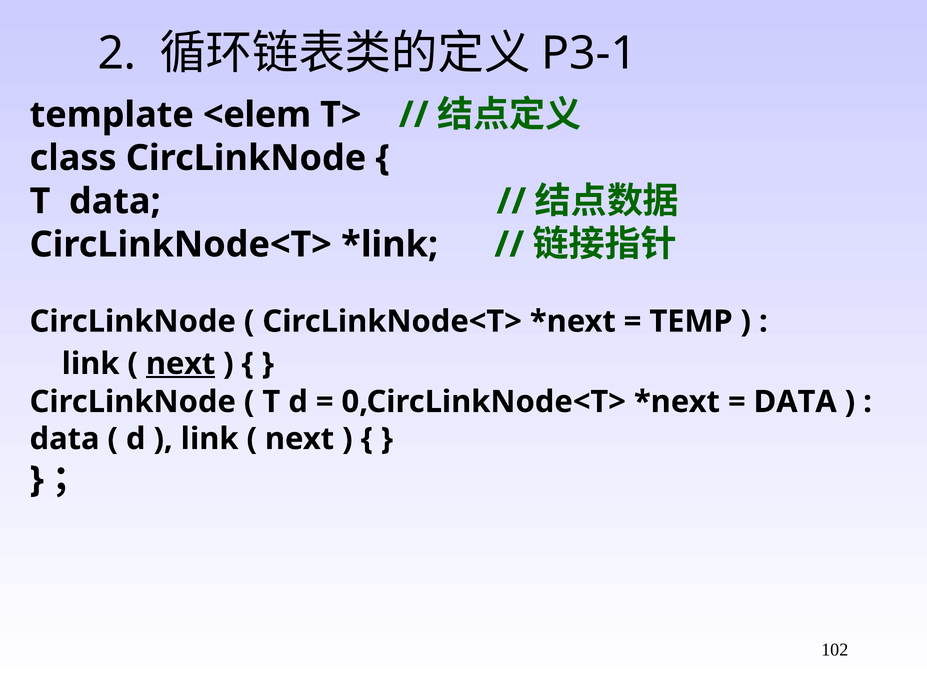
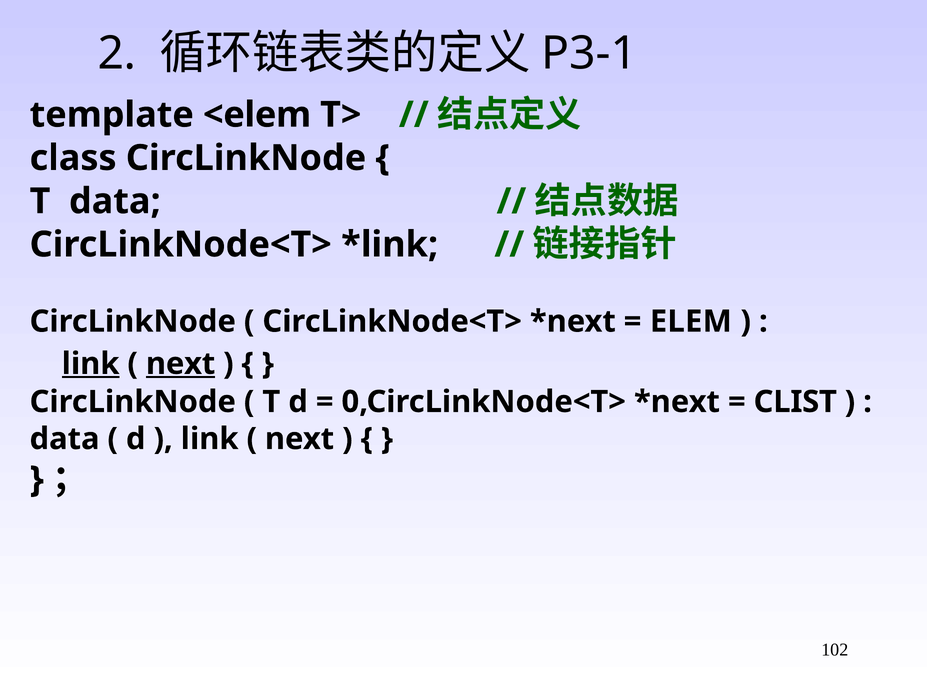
TEMP: TEMP -> ELEM (691, 322)
link underline: none -> present (91, 364)
DATA: DATA -> CLIST (795, 402)
